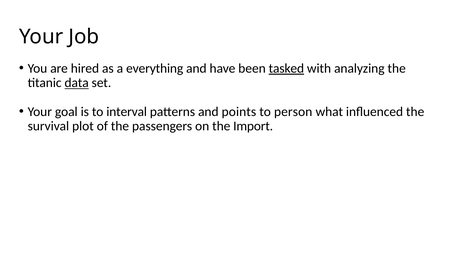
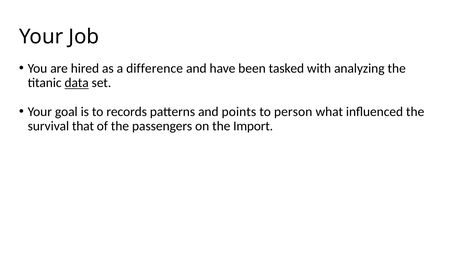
everything: everything -> difference (155, 68)
tasked underline: present -> none (286, 68)
interval: interval -> records (127, 112)
plot: plot -> that (83, 126)
